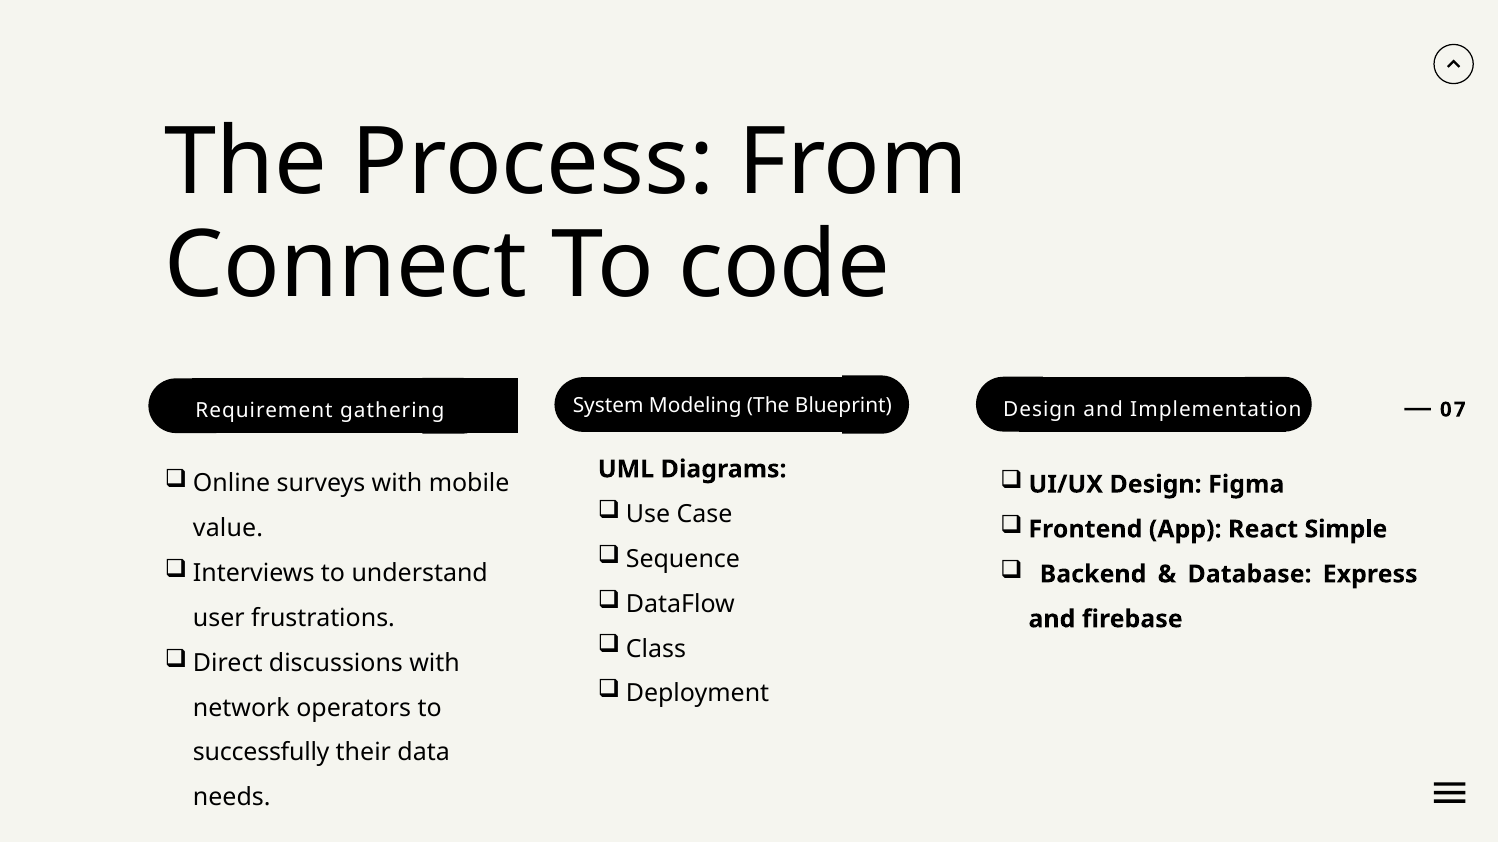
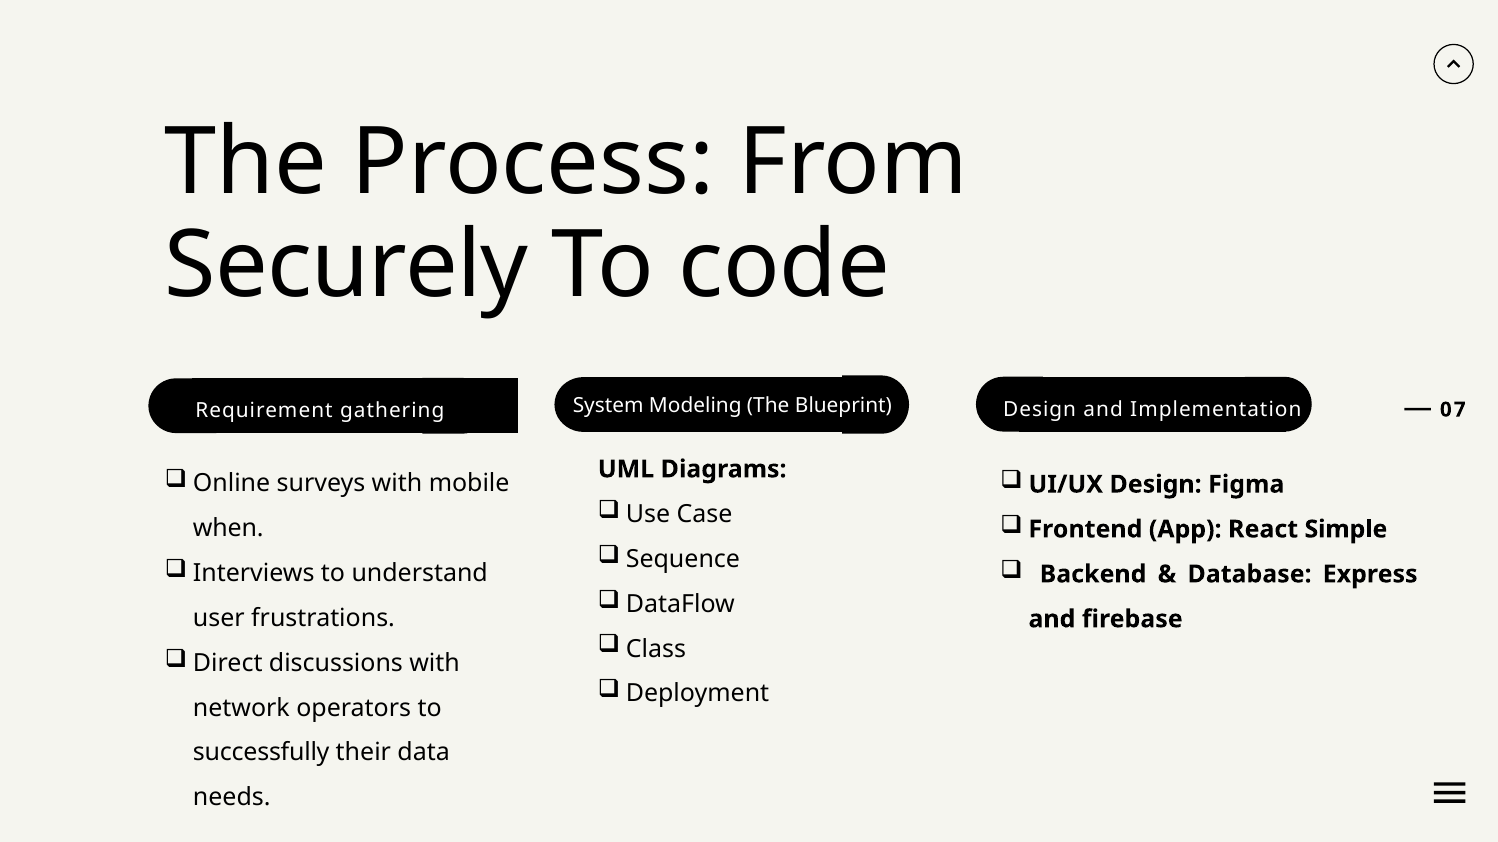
Connect: Connect -> Securely (347, 266)
value: value -> when (228, 529)
